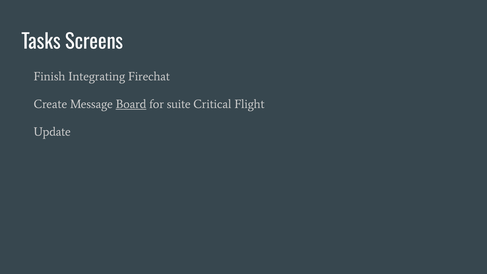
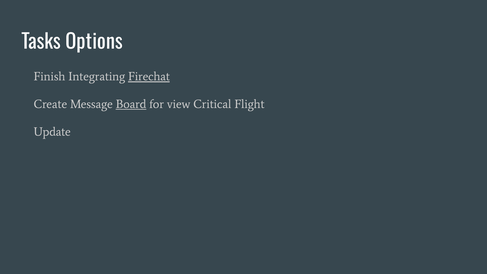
Screens: Screens -> Options (94, 42)
Firechat underline: none -> present (149, 77)
suite: suite -> view (179, 104)
